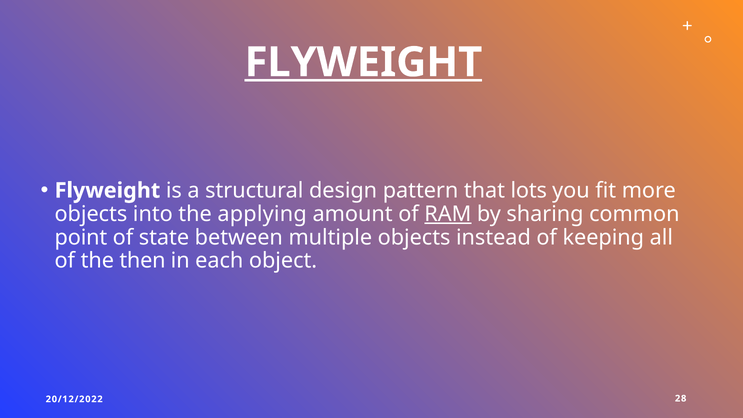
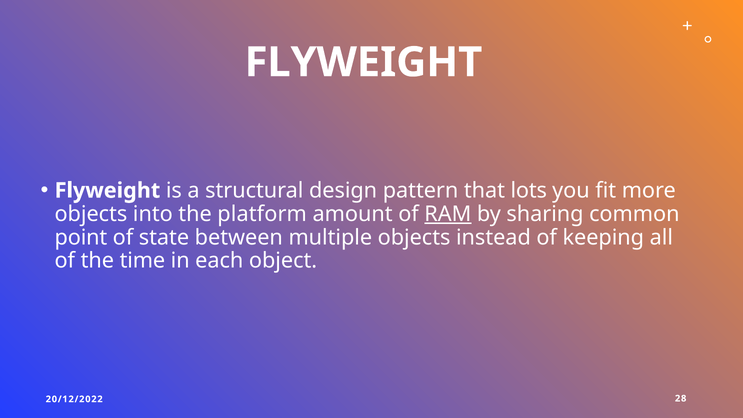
FLYWEIGHT underline: present -> none (363, 62)
applying: applying -> platform (262, 214)
then: then -> time (142, 261)
